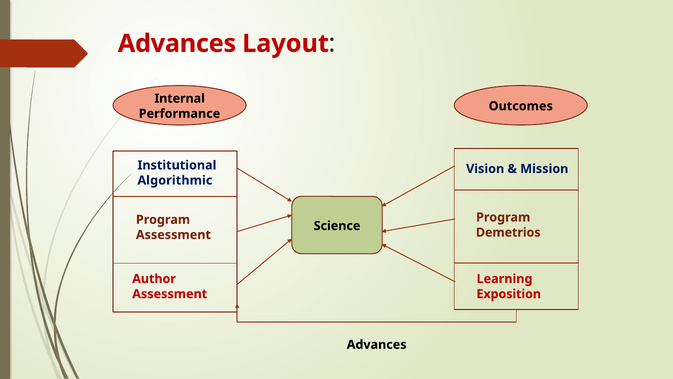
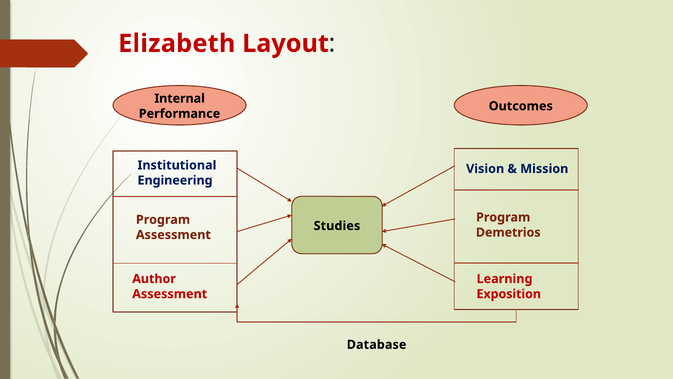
Advances: Advances -> Elizabeth (177, 43)
Algorithmic: Algorithmic -> Engineering (175, 180)
Science: Science -> Studies (337, 226)
Advances: Advances -> Database (377, 344)
